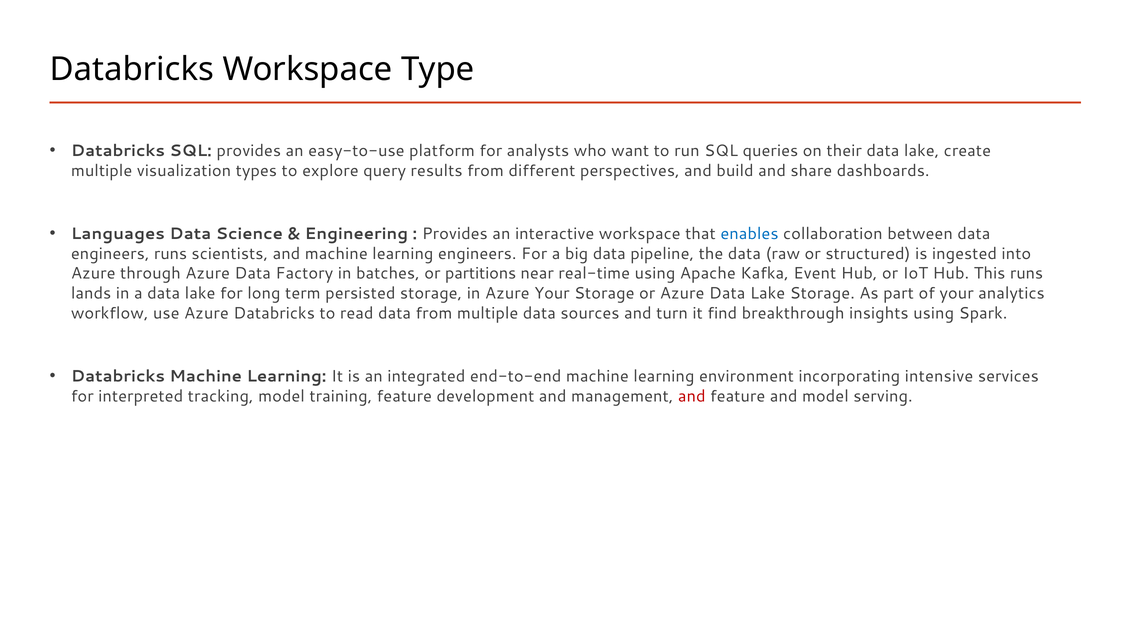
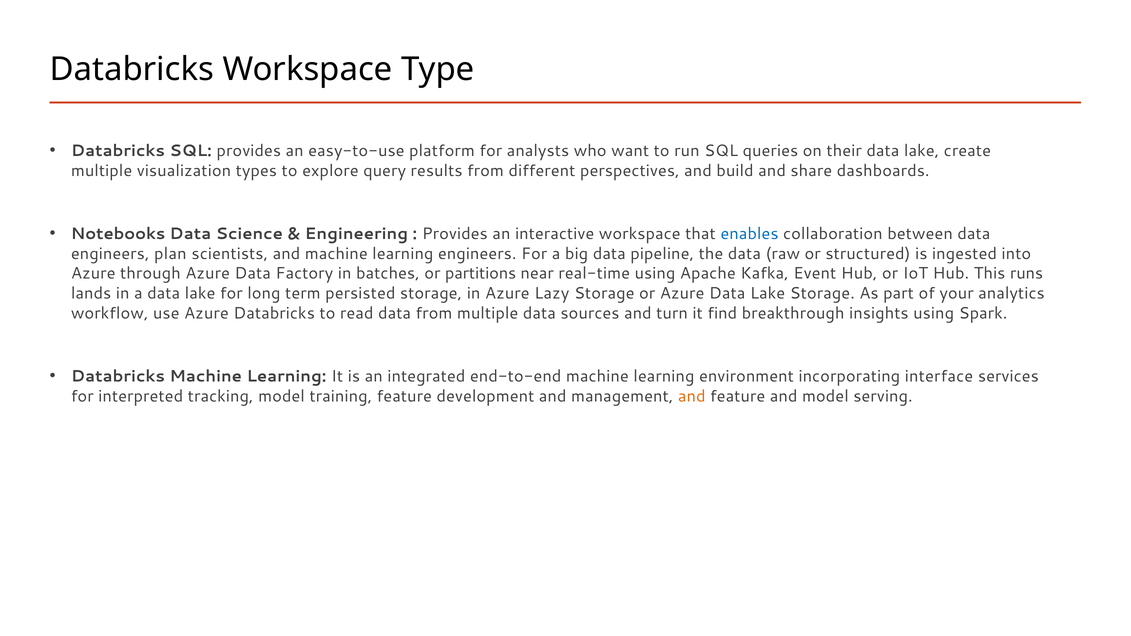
Languages: Languages -> Notebooks (118, 234)
engineers runs: runs -> plan (170, 254)
Azure Your: Your -> Lazy (552, 293)
intensive: intensive -> interface (939, 376)
and colour: red -> orange (692, 396)
